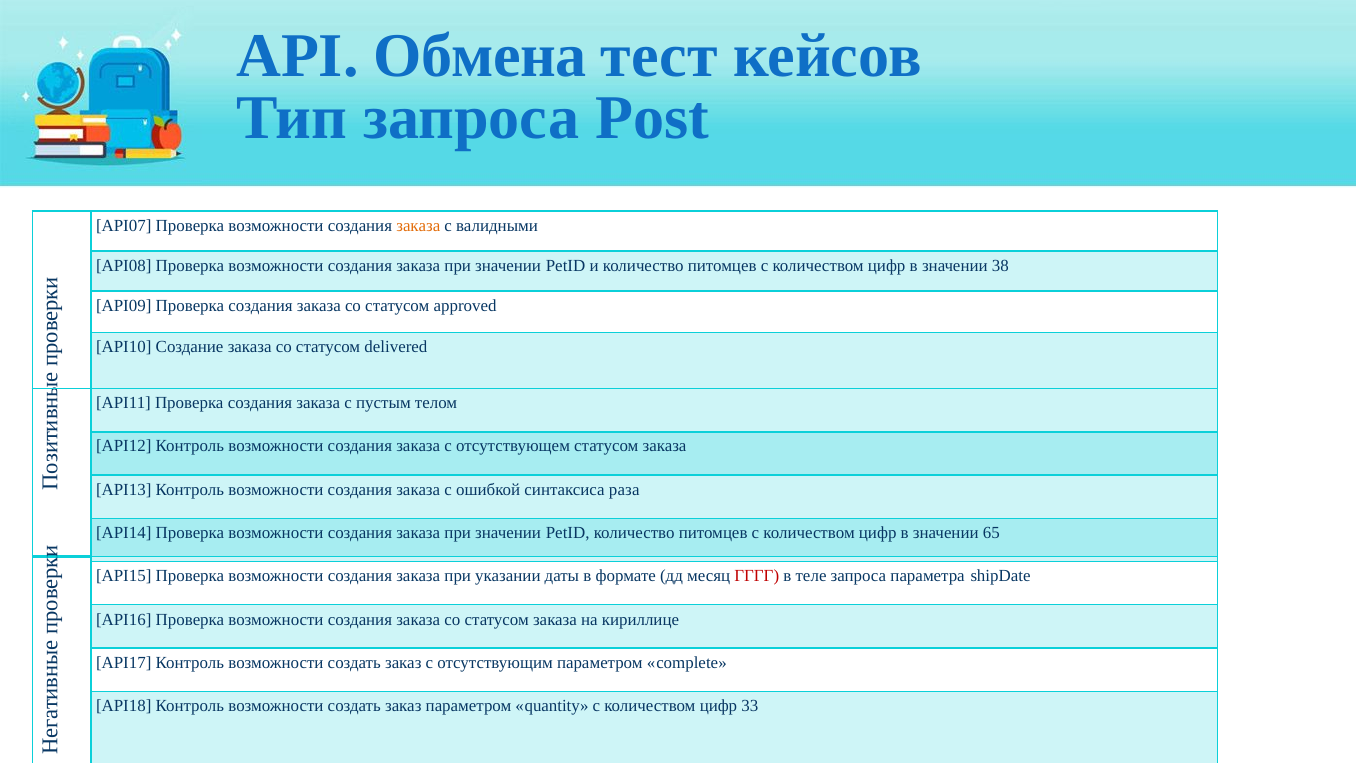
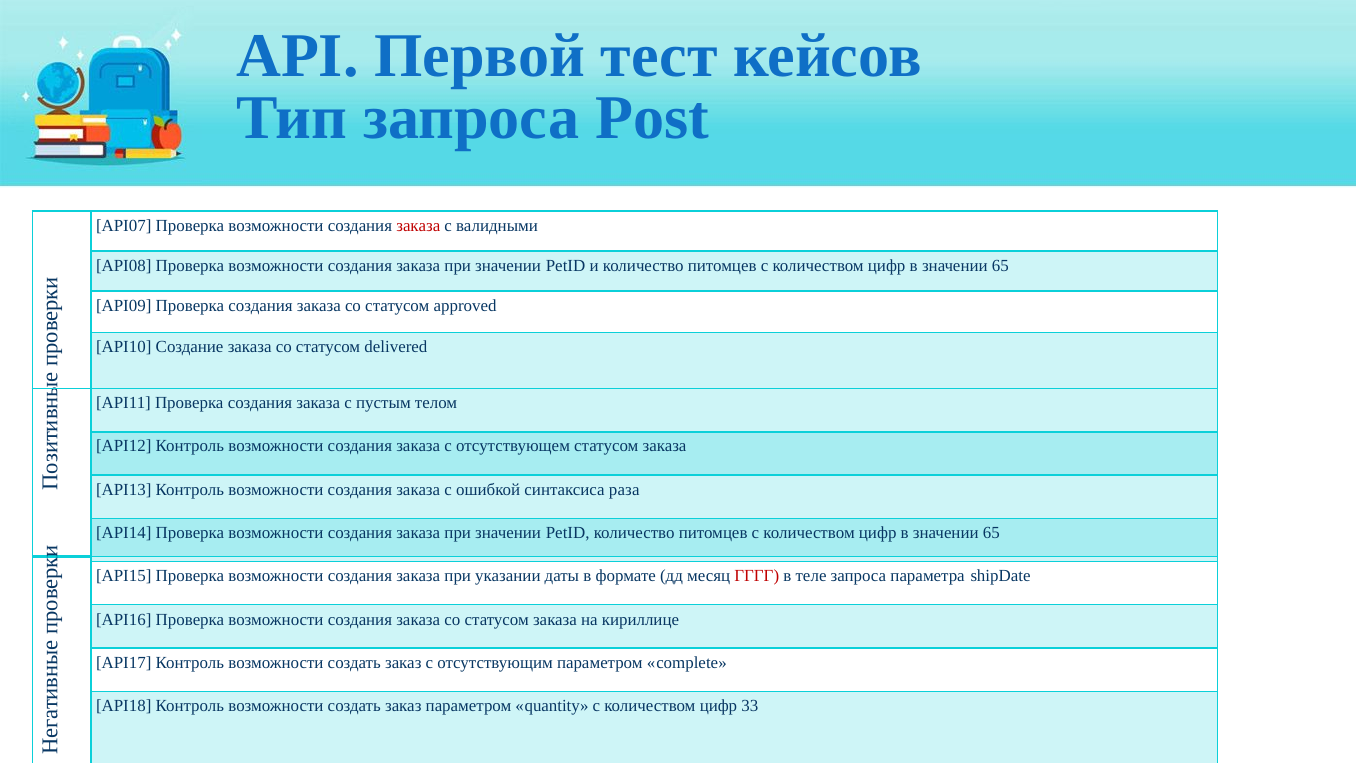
Обмена: Обмена -> Первой (480, 56)
заказа colour: orange -> red (418, 226)
38: 38 -> 65 (1000, 266)
